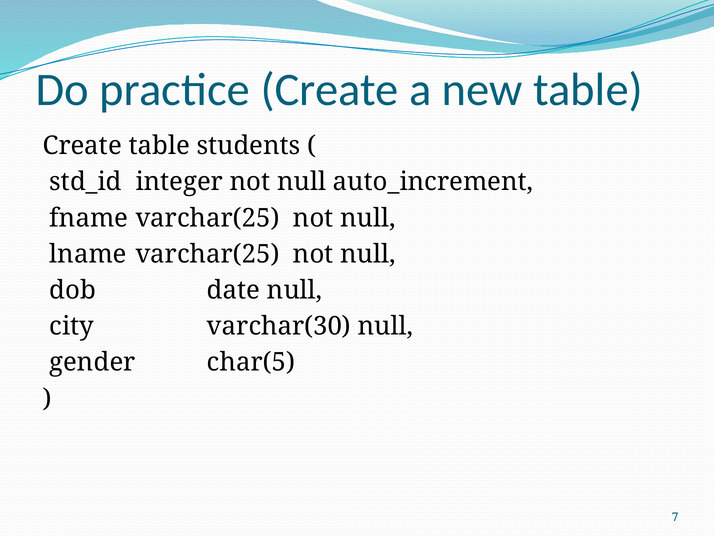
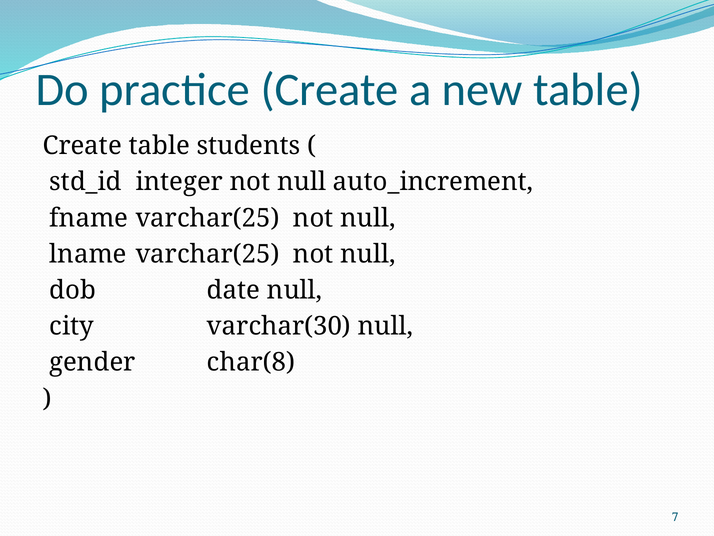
char(5: char(5 -> char(8 (251, 362)
